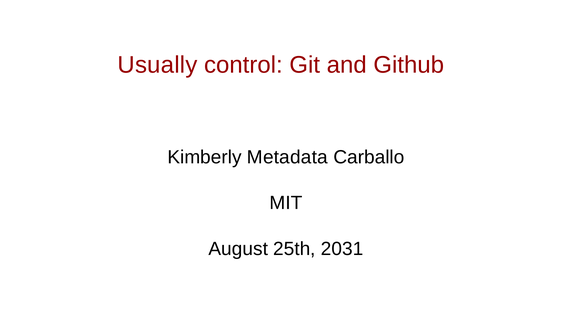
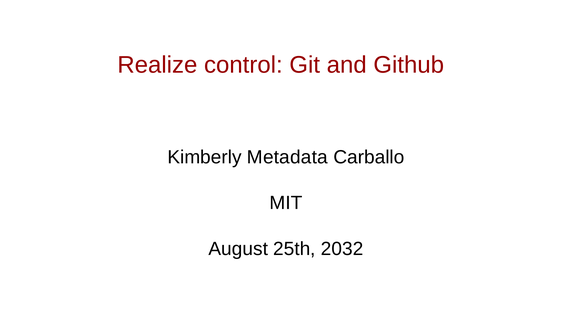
Usually: Usually -> Realize (158, 65)
2031: 2031 -> 2032 (342, 249)
